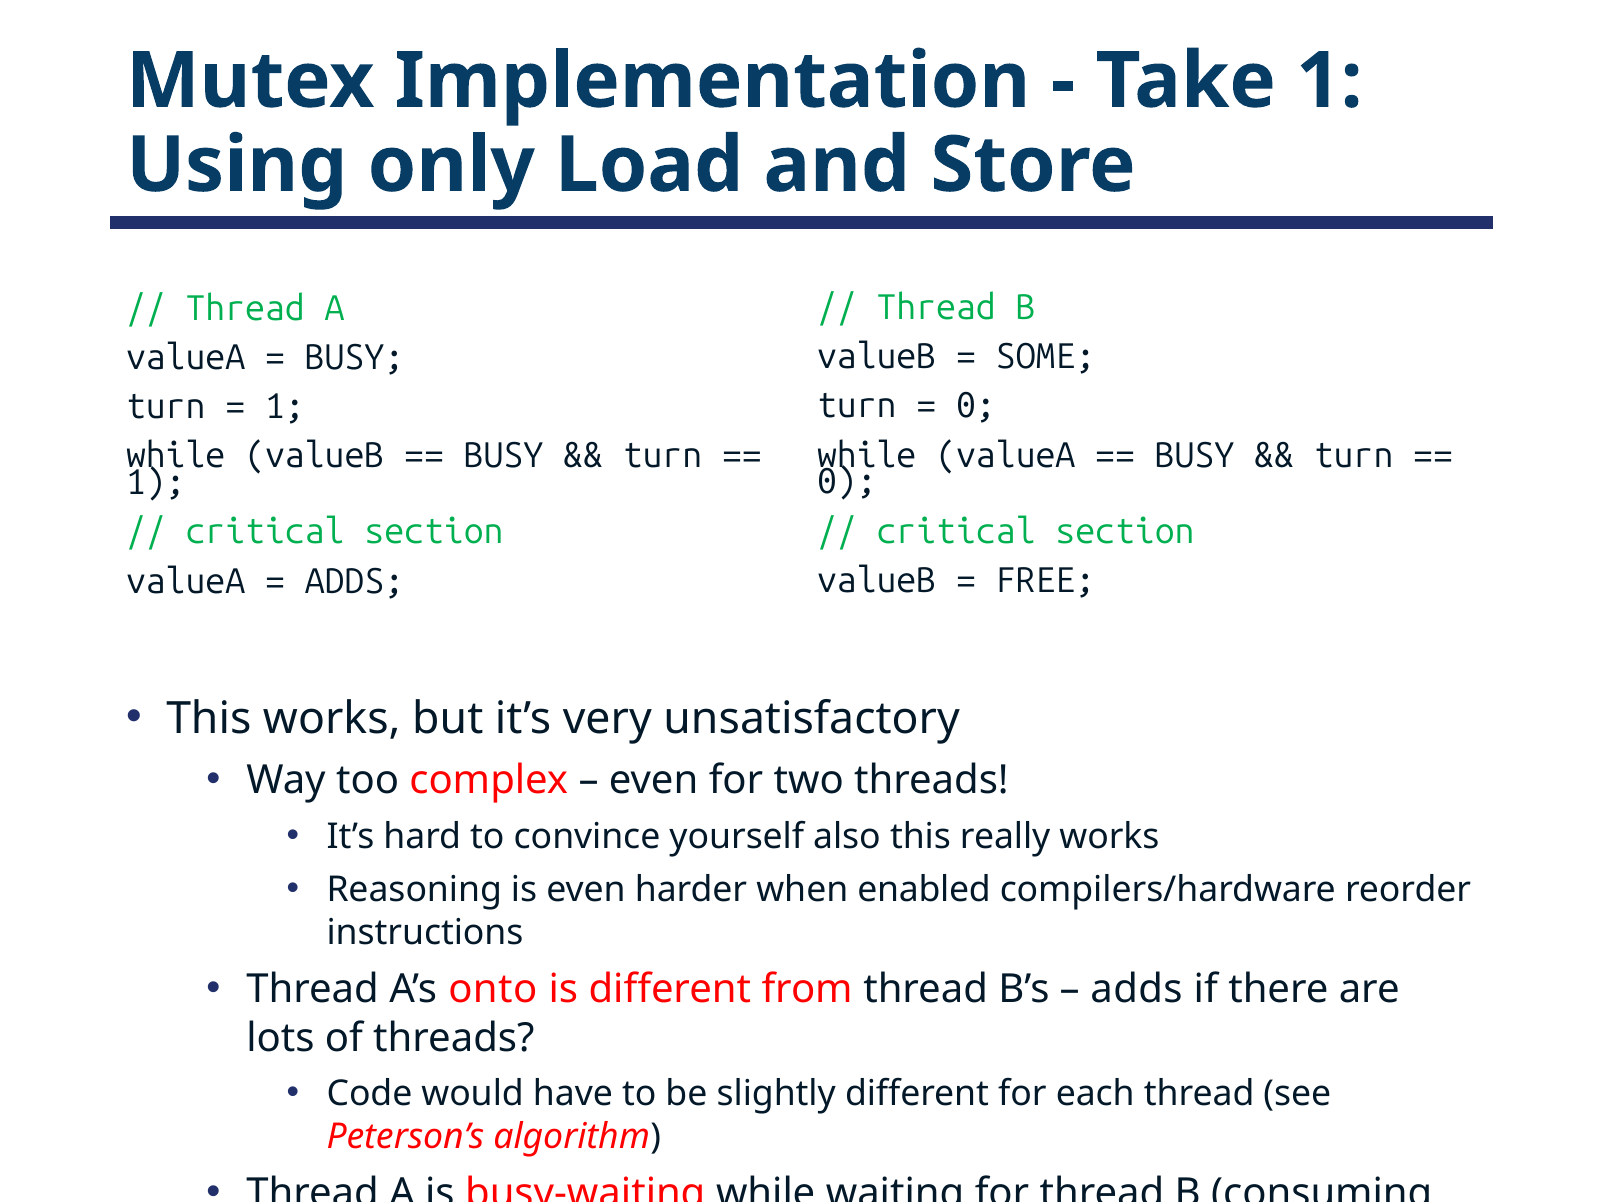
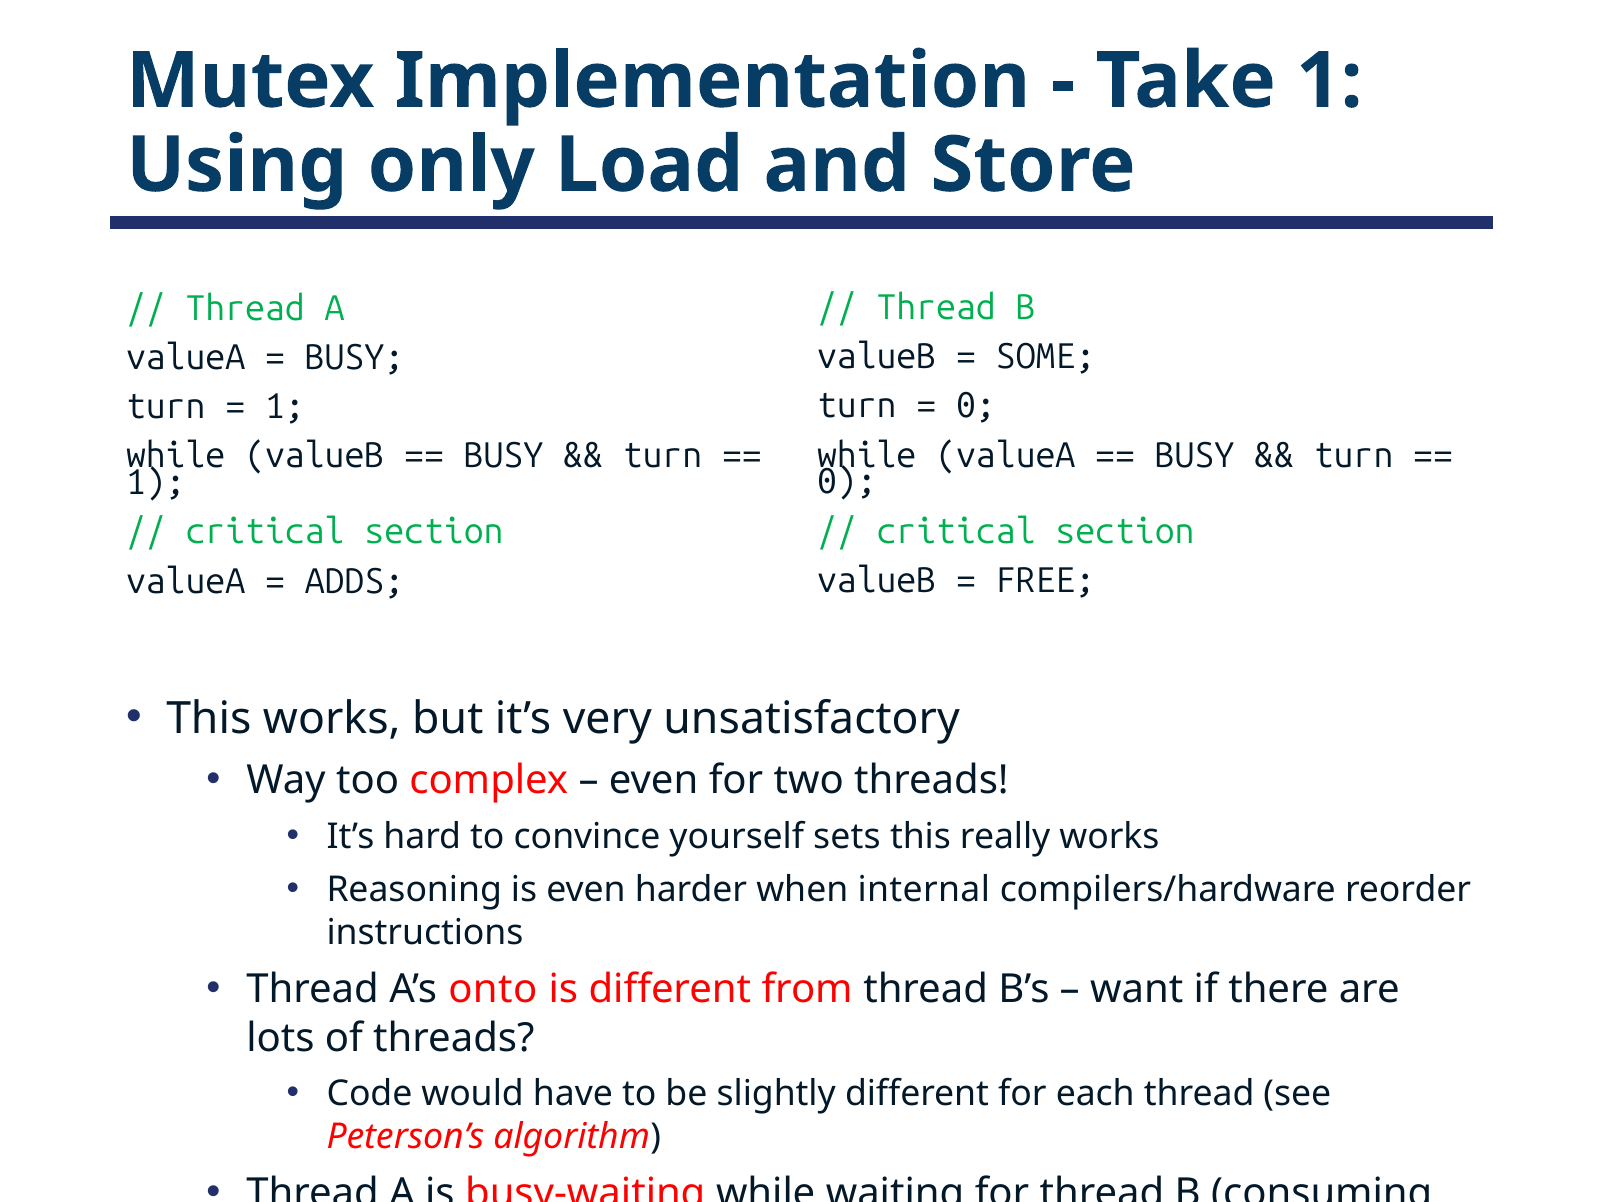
also: also -> sets (847, 837)
enabled: enabled -> internal (924, 890)
adds: adds -> want (1137, 990)
